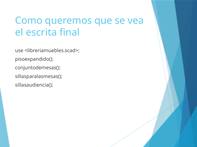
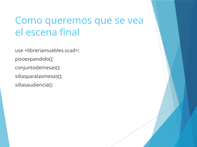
escrita: escrita -> escena (41, 33)
